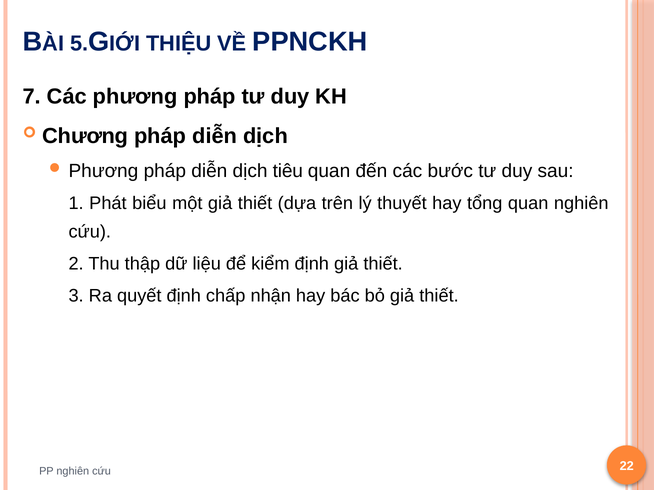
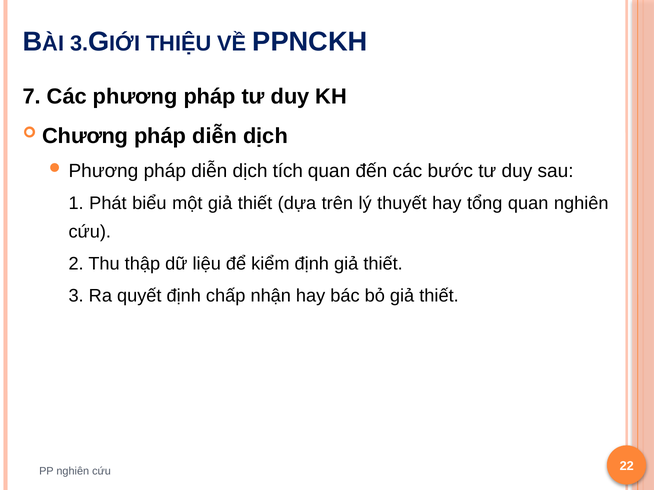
5: 5 -> 3 (79, 43)
tiêu: tiêu -> tích (288, 171)
